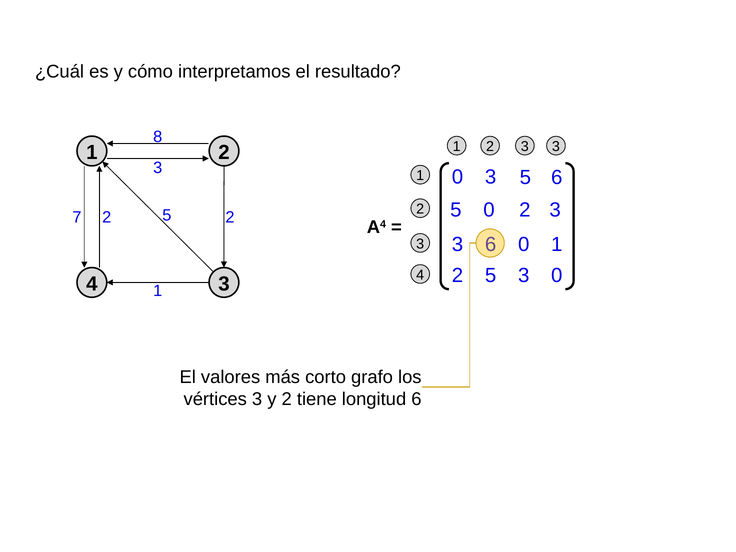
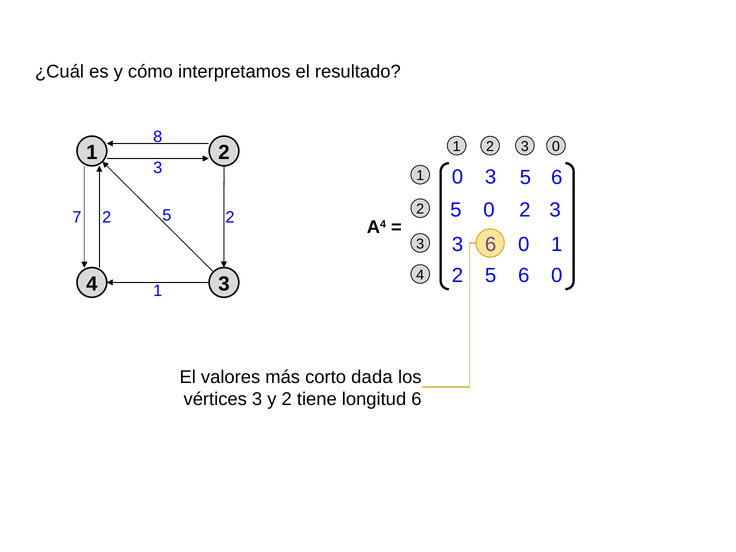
3: 3 -> 0 (556, 147)
2 5 3: 3 -> 6 (524, 275)
grafo: grafo -> dada (372, 377)
